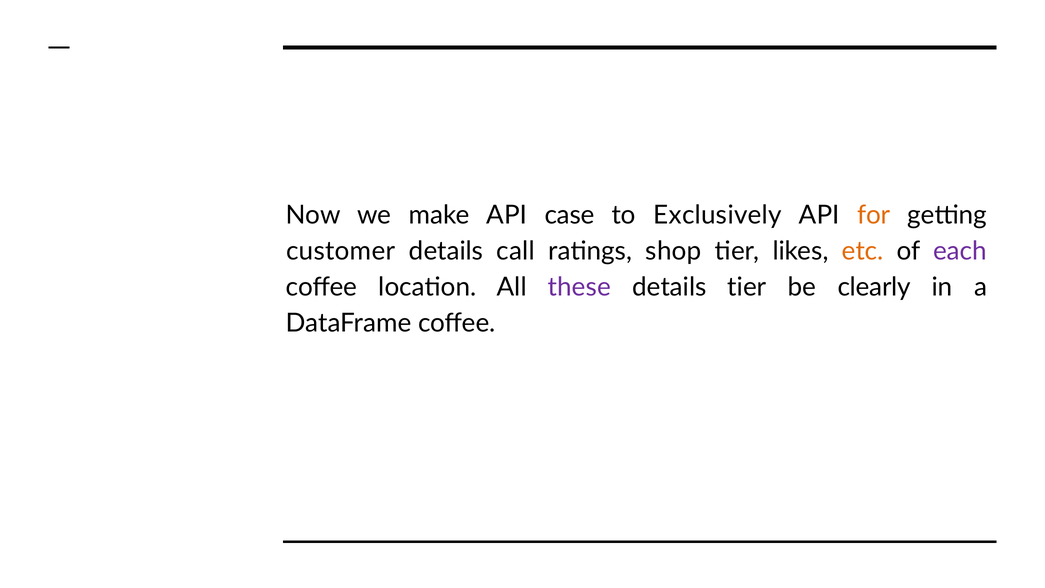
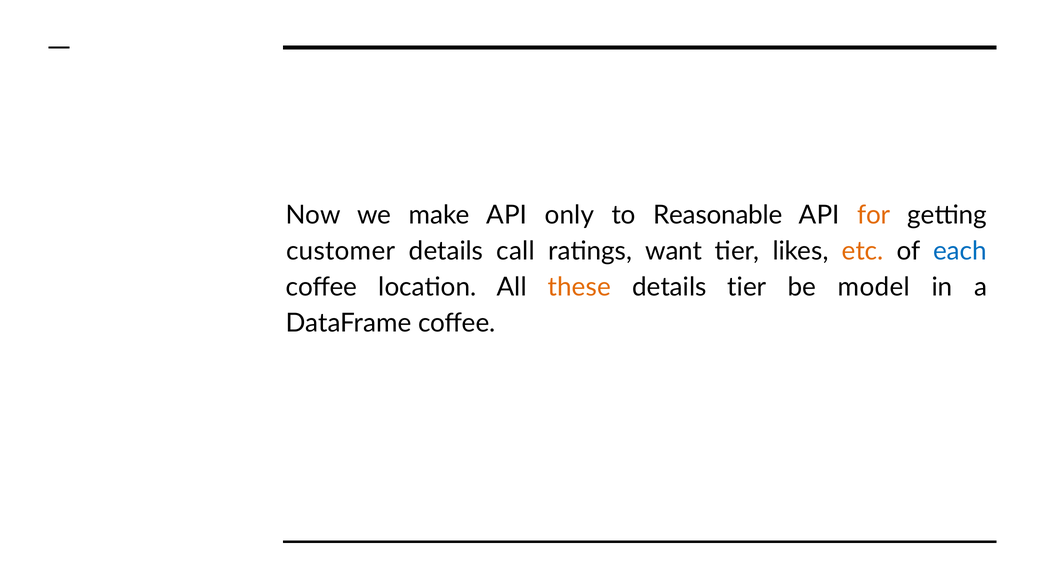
case: case -> only (569, 215)
Exclusively: Exclusively -> Reasonable (718, 215)
shop: shop -> want (674, 251)
each colour: purple -> blue (960, 251)
these colour: purple -> orange (579, 287)
clearly: clearly -> model (874, 287)
